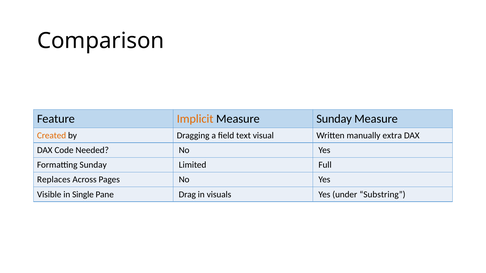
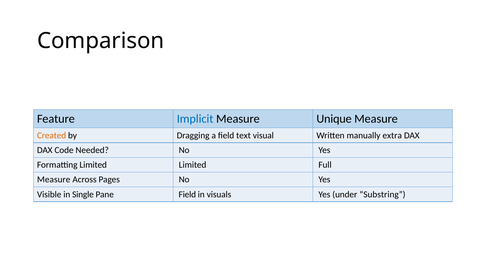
Implicit colour: orange -> blue (195, 119)
Measure Sunday: Sunday -> Unique (334, 119)
Formatting Sunday: Sunday -> Limited (93, 165)
Replaces: Replaces -> Measure (54, 180)
Pane Drag: Drag -> Field (187, 195)
